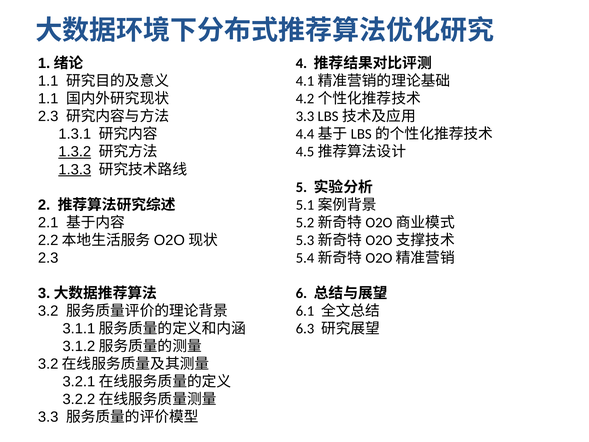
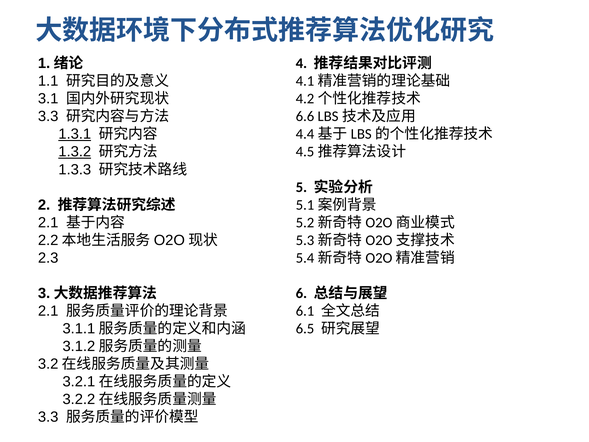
1.1: 1.1 -> 3.1 (48, 99)
2.3: 2.3 -> 3.3 (48, 116)
3.3: 3.3 -> 6.6 (305, 116)
1.3.1 underline: none -> present (75, 134)
1.3.3 underline: present -> none (75, 169)
3.2: 3.2 -> 2.1 (48, 311)
6.3: 6.3 -> 6.5 (305, 328)
